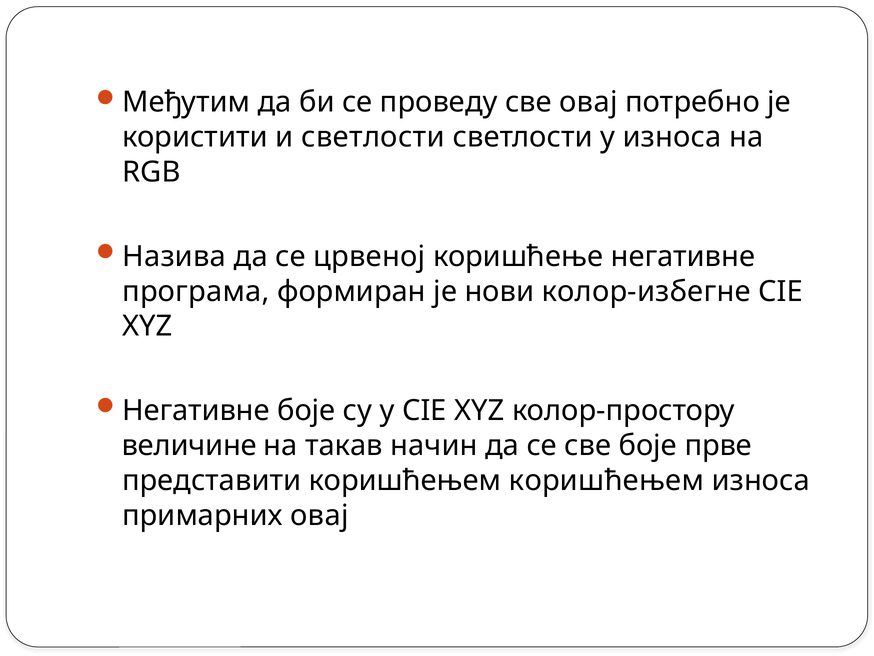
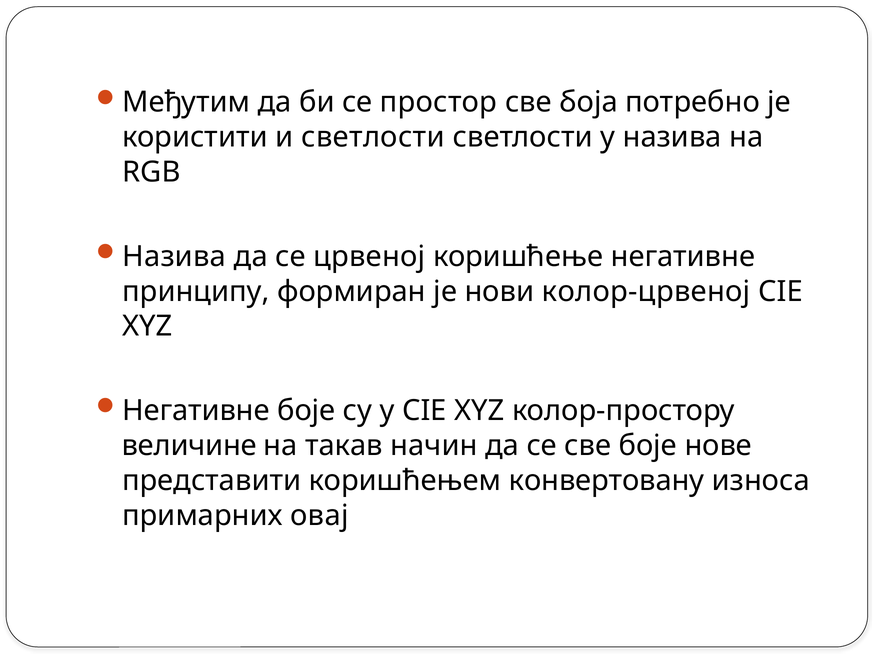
проведу: проведу -> простор (439, 102)
све овај: овај -> боја (589, 102)
у износа: износа -> назива (672, 137)
програма: програма -> принципу (196, 291)
колор-избегне: колор-избегне -> колор-црвеној (646, 291)
прве: прве -> нове (718, 445)
коришћењем коришћењем: коришћењем -> конвертовану (607, 480)
